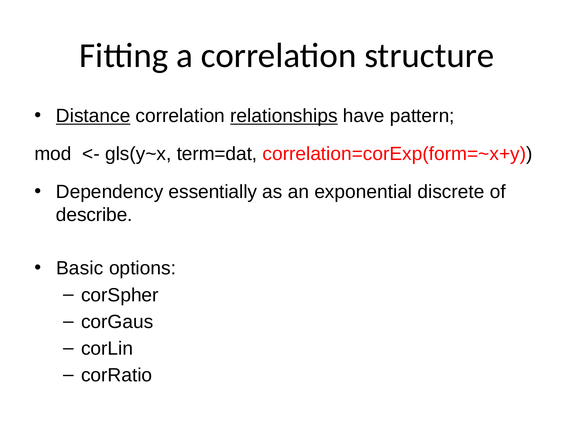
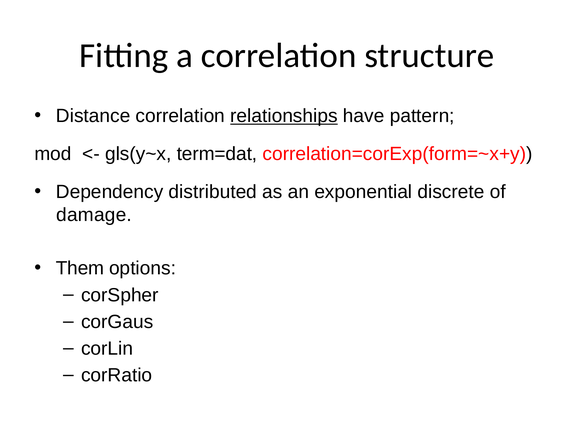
Distance underline: present -> none (93, 116)
essentially: essentially -> distributed (213, 192)
describe: describe -> damage (94, 215)
Basic: Basic -> Them (80, 269)
